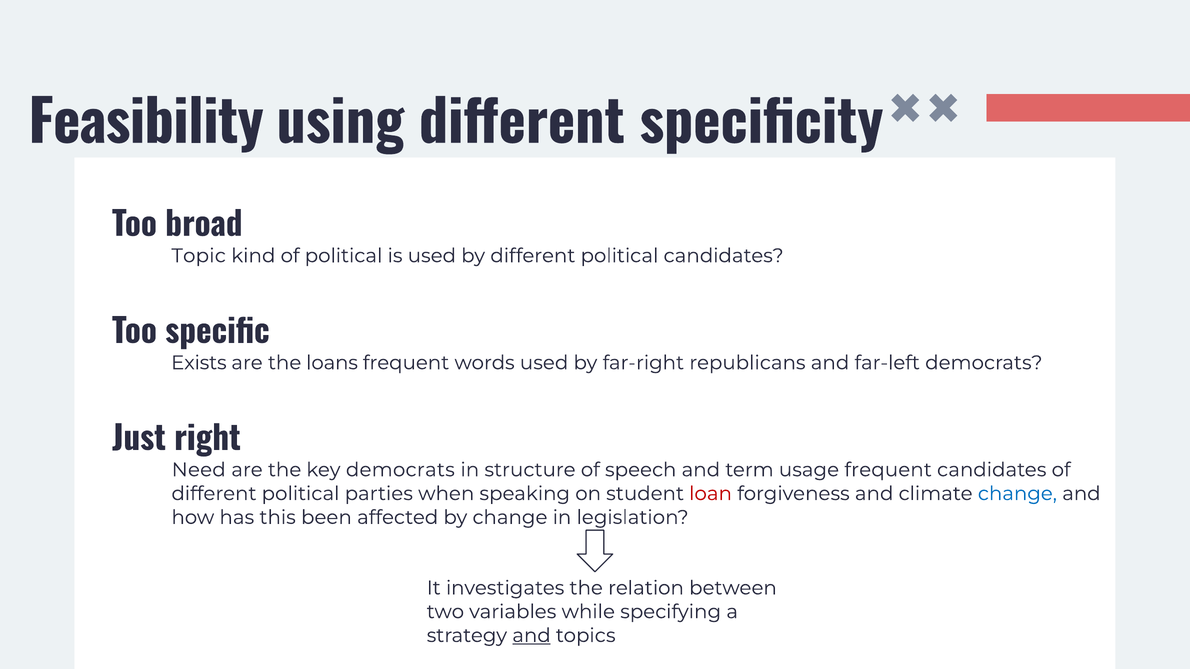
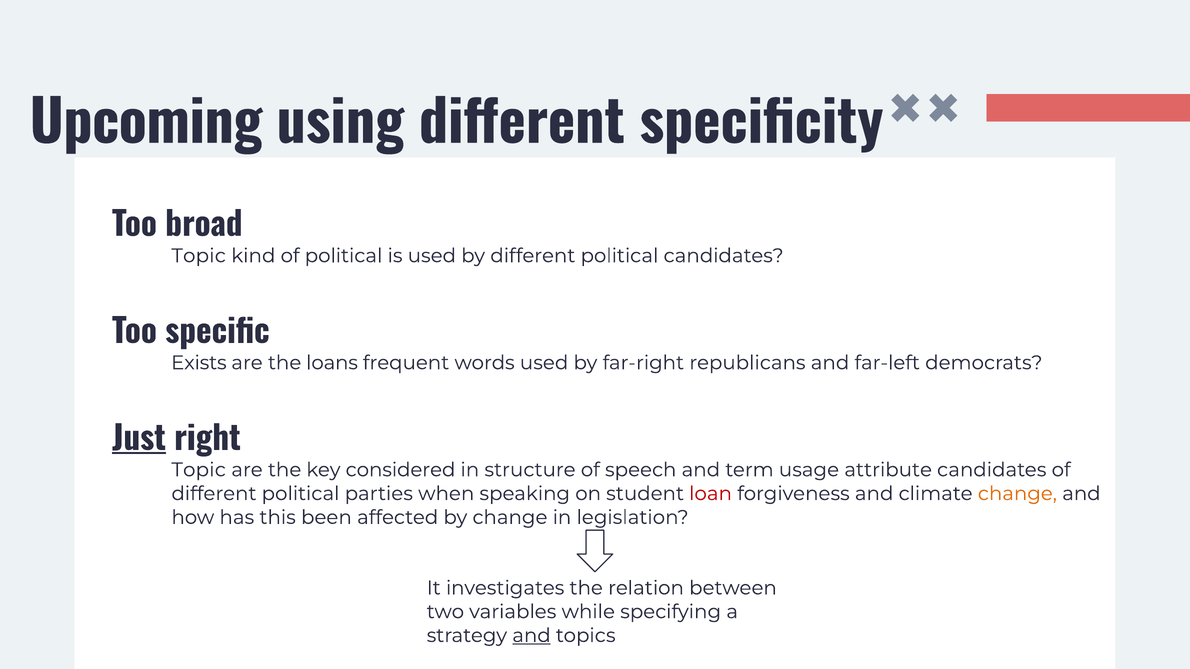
Feasibility: Feasibility -> Upcoming (146, 124)
Just underline: none -> present (139, 439)
Need: Need -> Topic (199, 470)
key democrats: democrats -> considered (400, 470)
usage frequent: frequent -> attribute (888, 470)
change colour: blue -> orange (1017, 494)
